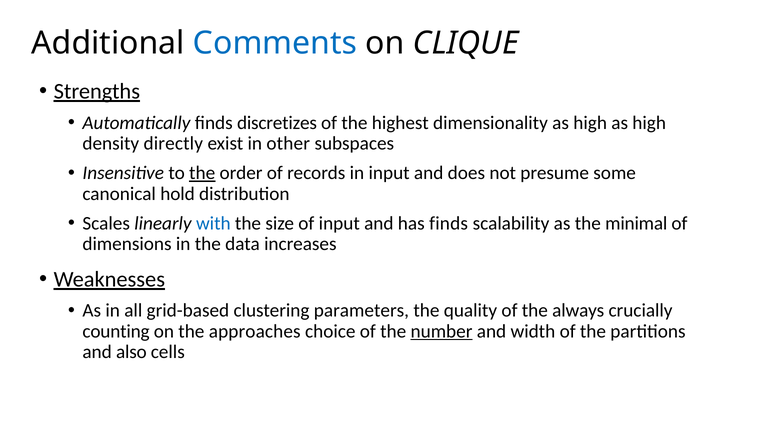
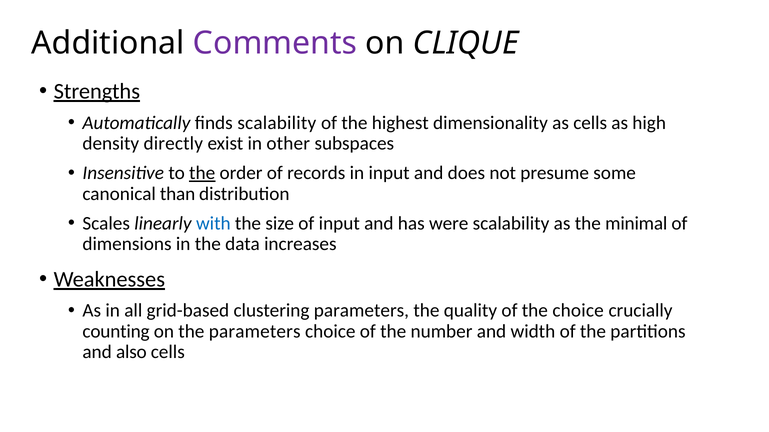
Comments colour: blue -> purple (275, 43)
finds discretizes: discretizes -> scalability (277, 123)
dimensionality as high: high -> cells (590, 123)
hold: hold -> than (178, 194)
has finds: finds -> were (449, 224)
the always: always -> choice (578, 311)
the approaches: approaches -> parameters (255, 332)
number underline: present -> none (442, 332)
